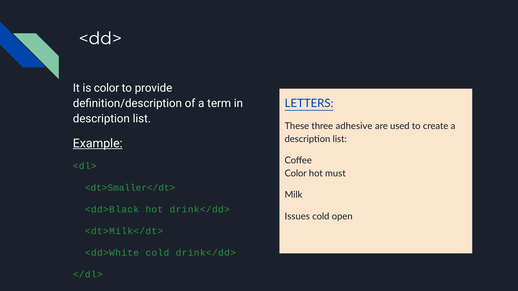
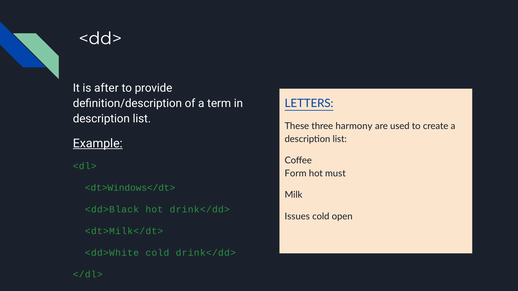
is color: color -> after (106, 88)
adhesive: adhesive -> harmony (354, 126)
Color: Color -> Form (296, 174)
<dt>Smaller</dt>: <dt>Smaller</dt> -> <dt>Windows</dt> (130, 188)
